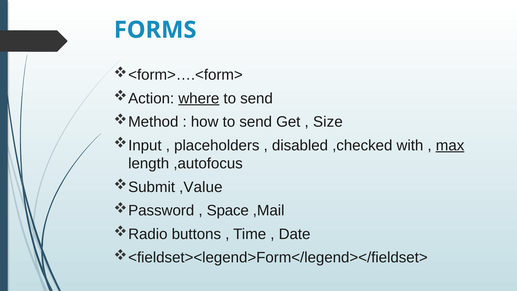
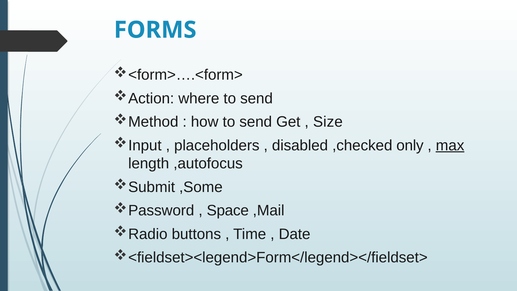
where underline: present -> none (199, 98)
with: with -> only (410, 145)
,Value: ,Value -> ,Some (201, 187)
